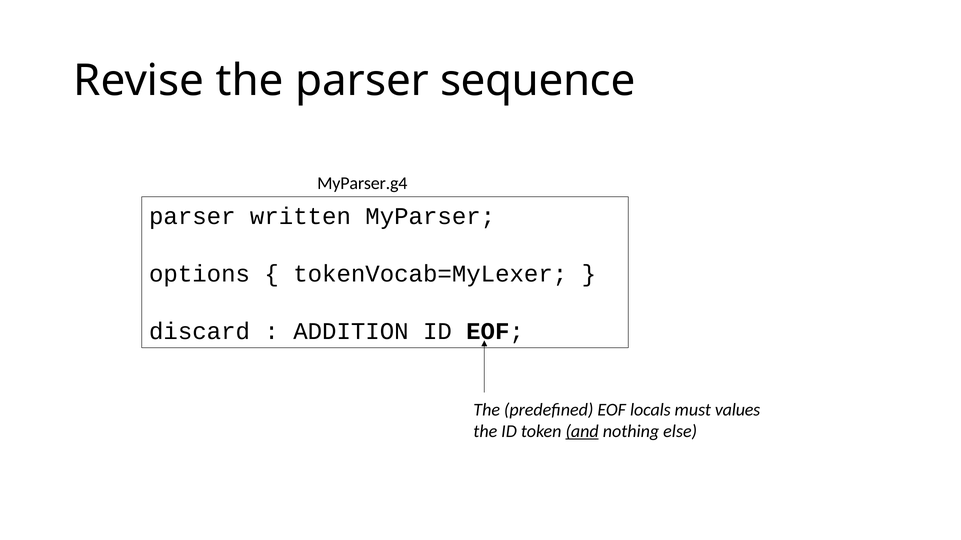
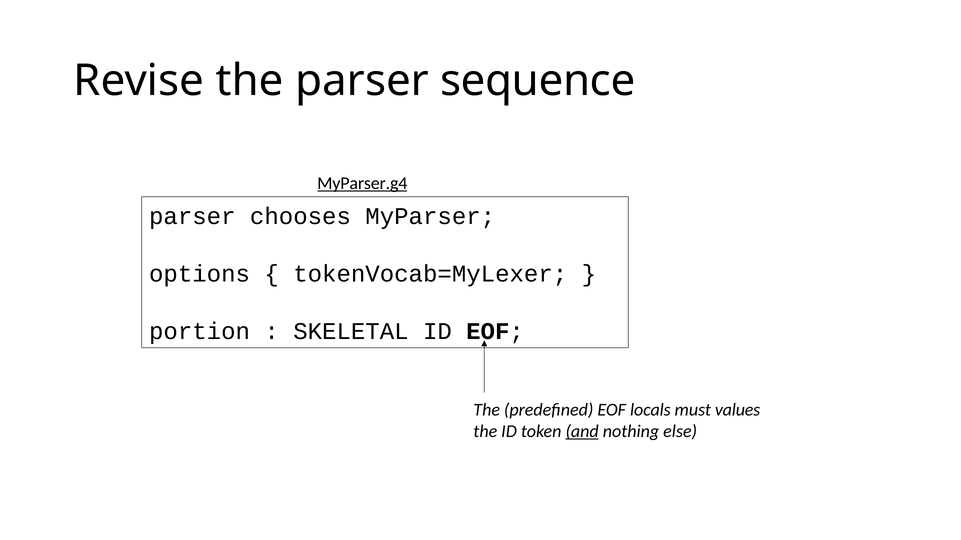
MyParser.g4 underline: none -> present (362, 183)
written: written -> chooses (300, 216)
discard: discard -> portion (200, 332)
ADDITION: ADDITION -> SKELETAL (351, 332)
